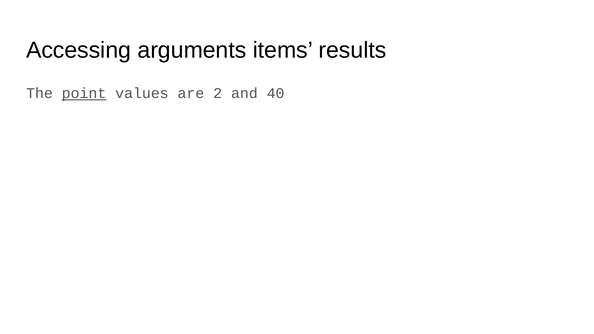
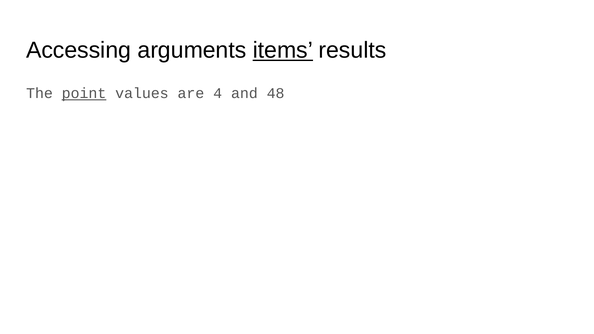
items underline: none -> present (283, 50)
2: 2 -> 4 (218, 93)
40: 40 -> 48 (276, 93)
